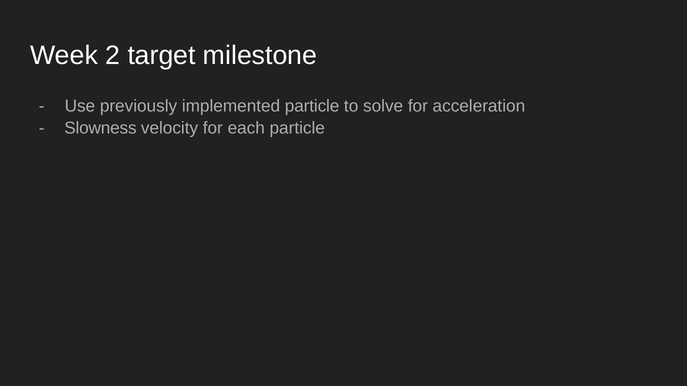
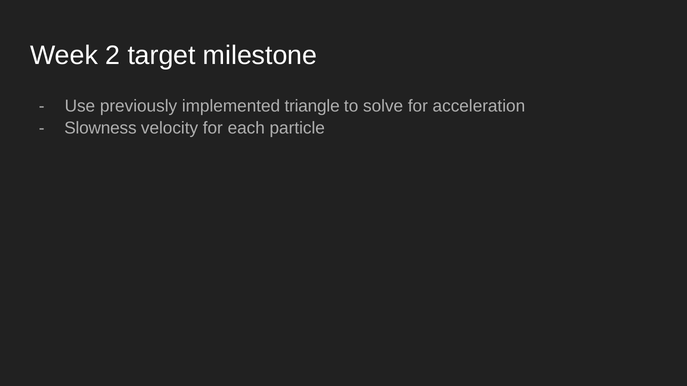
implemented particle: particle -> triangle (312, 106)
